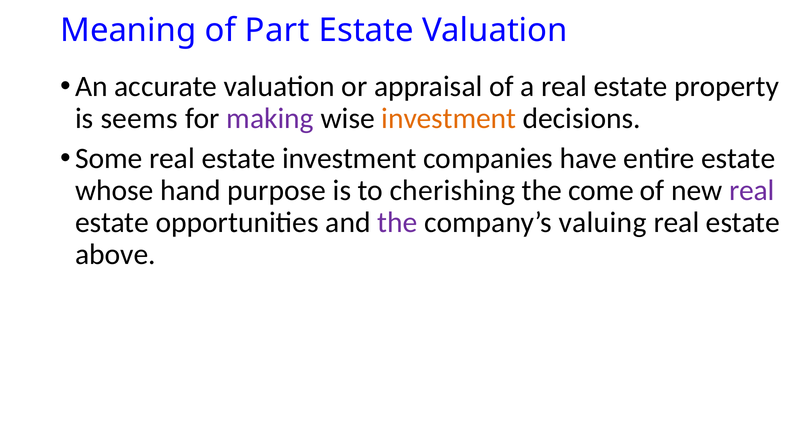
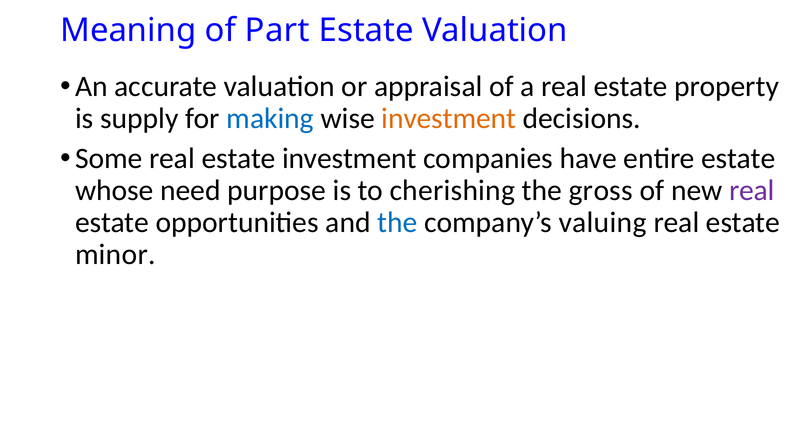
seems: seems -> supply (139, 119)
making colour: purple -> blue (270, 119)
hand: hand -> need (190, 191)
come: come -> gross (601, 191)
the colour: purple -> blue (398, 223)
above: above -> minor (115, 255)
